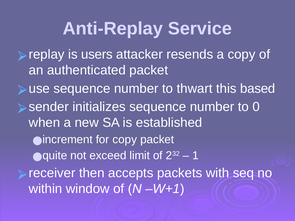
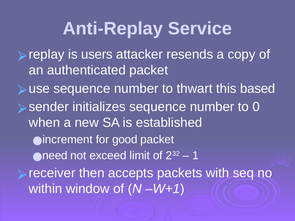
for copy: copy -> good (125, 140)
quite: quite -> need (55, 156)
